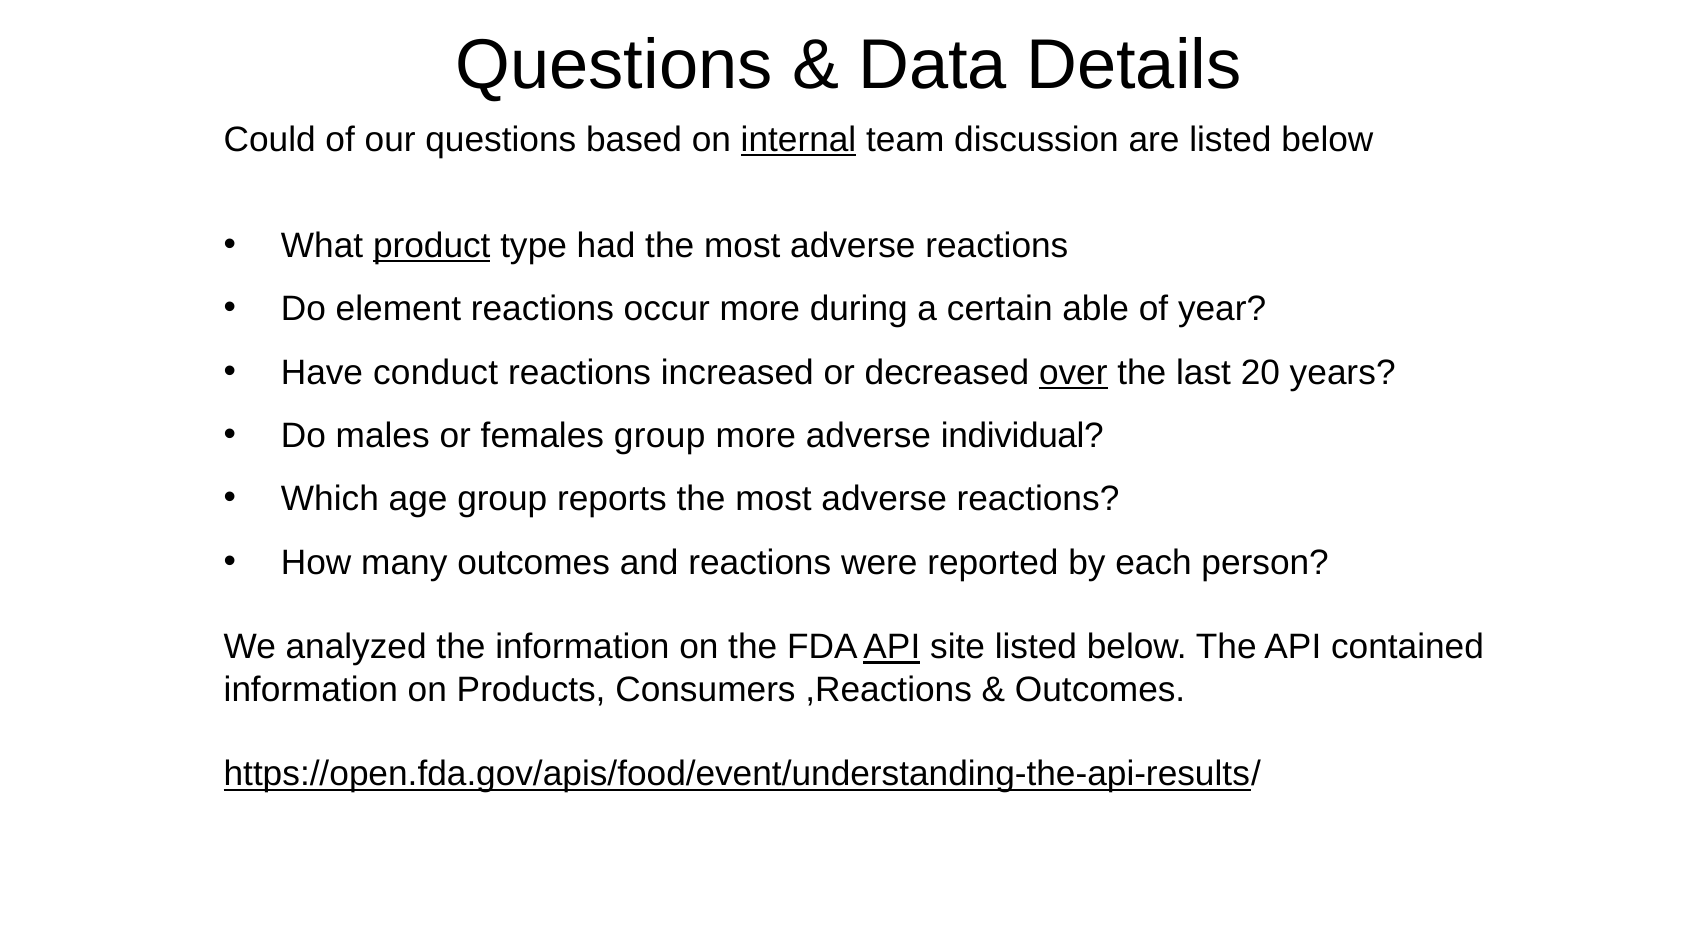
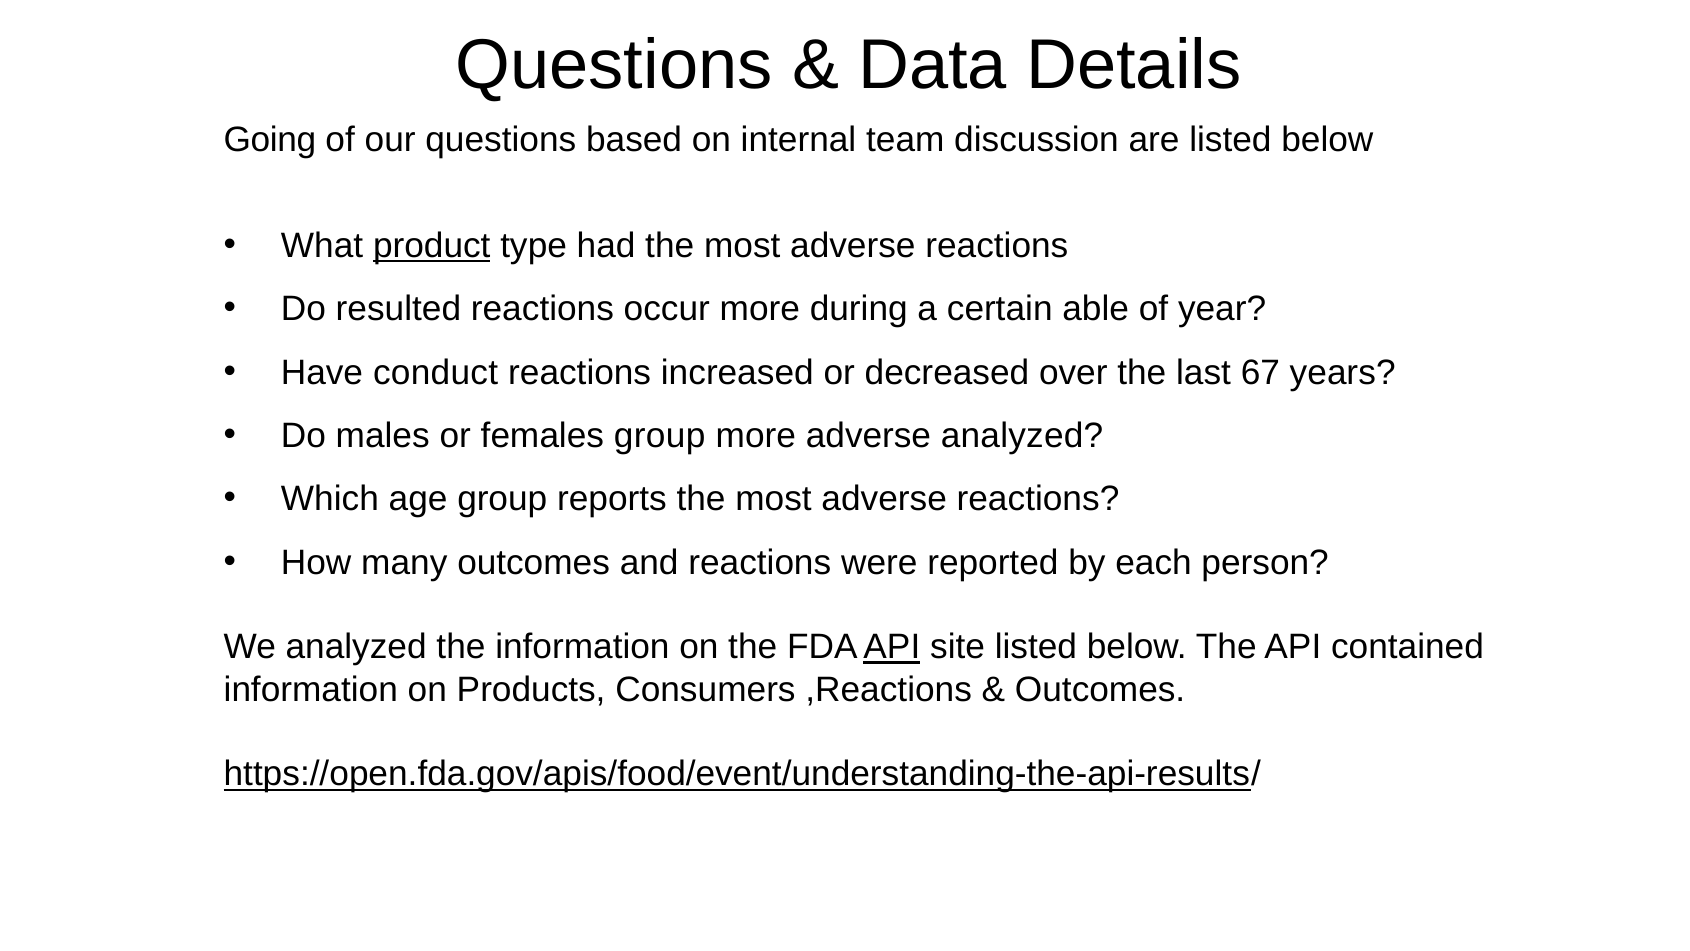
Could: Could -> Going (270, 140)
internal underline: present -> none (799, 140)
element: element -> resulted (398, 309)
over underline: present -> none (1073, 372)
20: 20 -> 67 (1260, 372)
adverse individual: individual -> analyzed (1022, 436)
